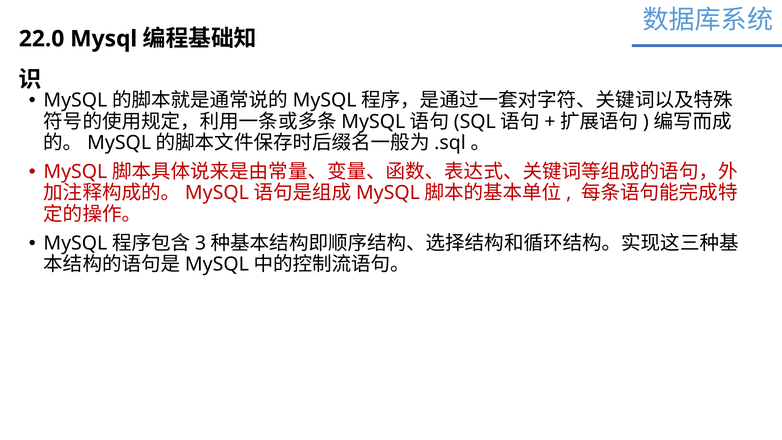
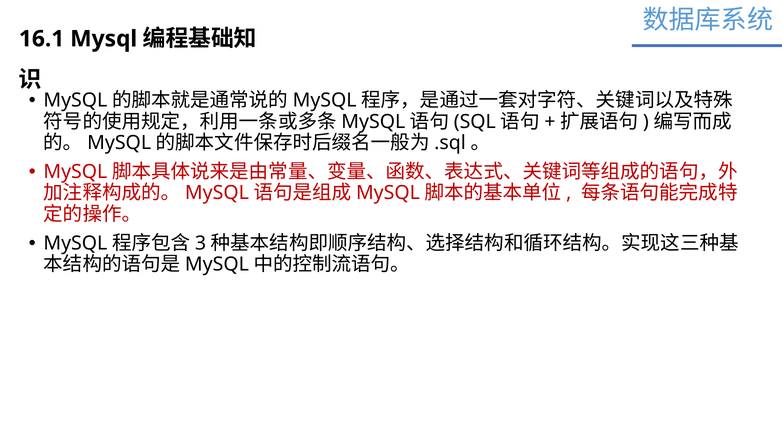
22.0: 22.0 -> 16.1 (42, 39)
